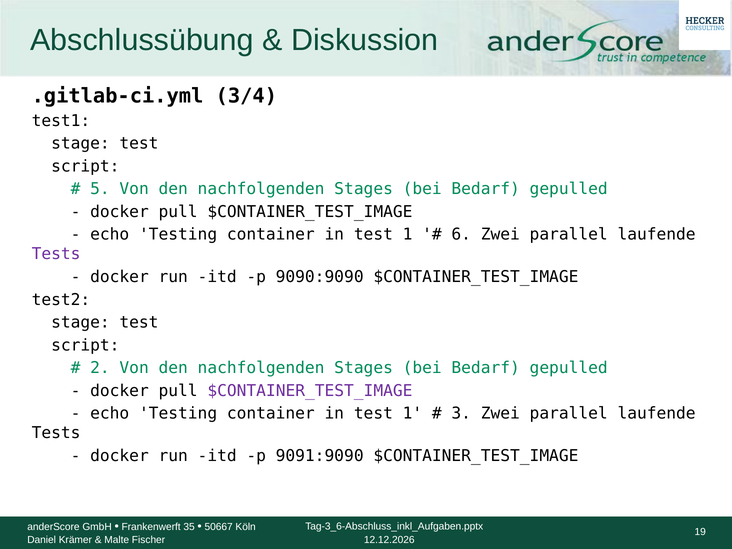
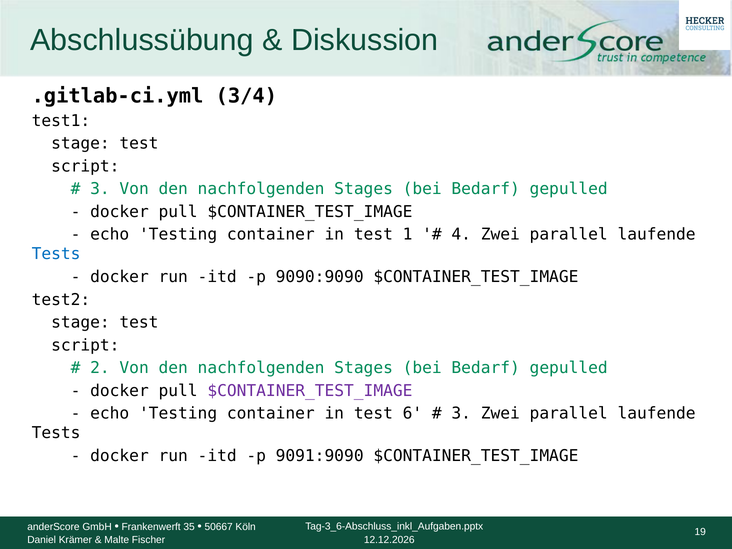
5: 5 -> 3 (100, 189)
6: 6 -> 4 (461, 235)
Tests colour: purple -> blue (56, 254)
1: 1 -> 6 (412, 413)
